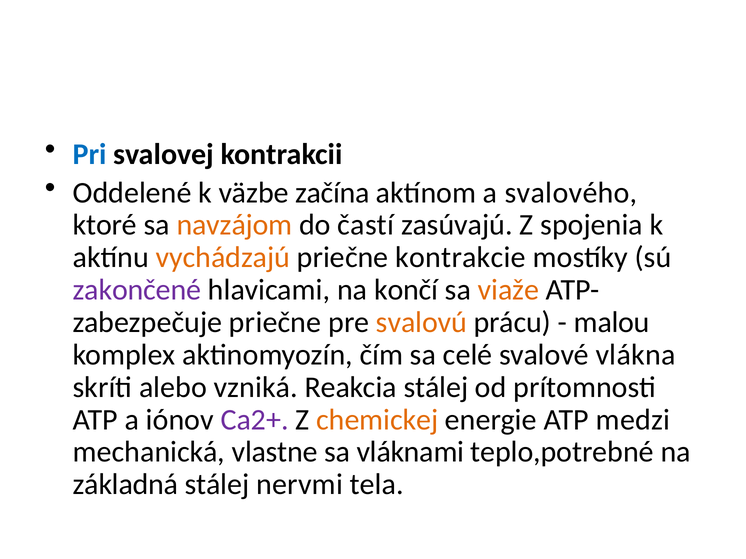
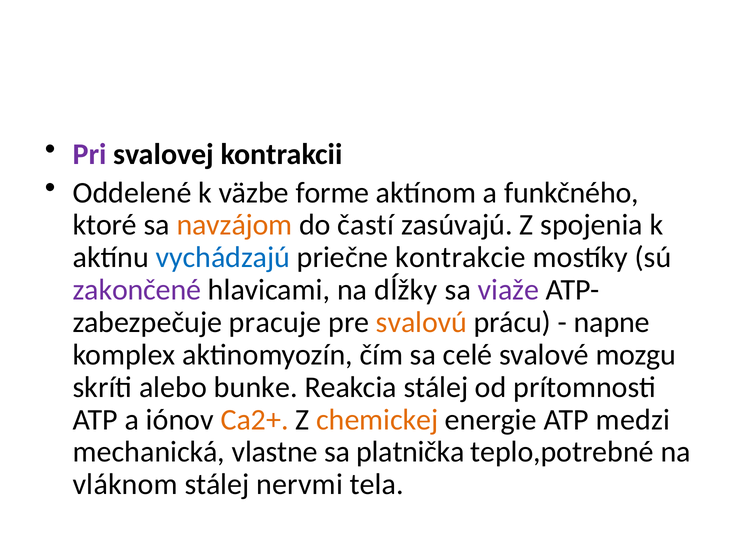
Pri colour: blue -> purple (90, 154)
začína: začína -> forme (332, 193)
svalového: svalového -> funkčného (571, 193)
vychádzajú colour: orange -> blue (223, 258)
končí: končí -> dĺžky (406, 290)
viaže colour: orange -> purple (509, 290)
priečne: priečne -> pracuje (275, 323)
malou: malou -> napne (612, 323)
vlákna: vlákna -> mozgu (636, 355)
vzniká: vzniká -> bunke (256, 388)
Ca2+ colour: purple -> orange (255, 420)
vláknami: vláknami -> platnička (410, 452)
základná: základná -> vláknom (125, 485)
